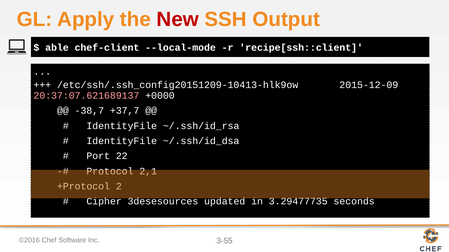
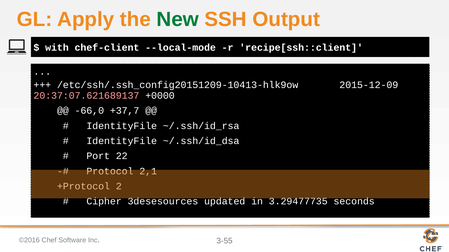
New colour: red -> green (178, 19)
able: able -> with (57, 48)
-38,7: -38,7 -> -66,0 (89, 111)
